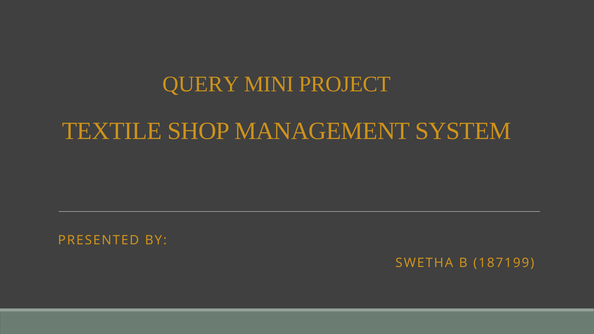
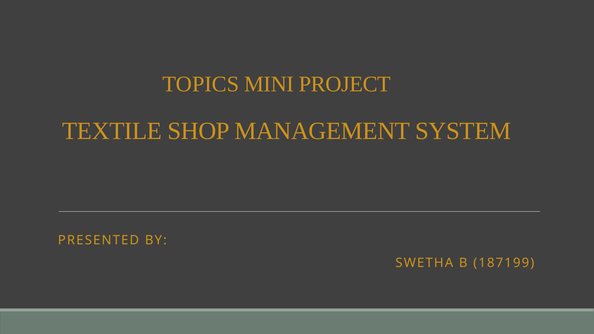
QUERY: QUERY -> TOPICS (201, 84)
